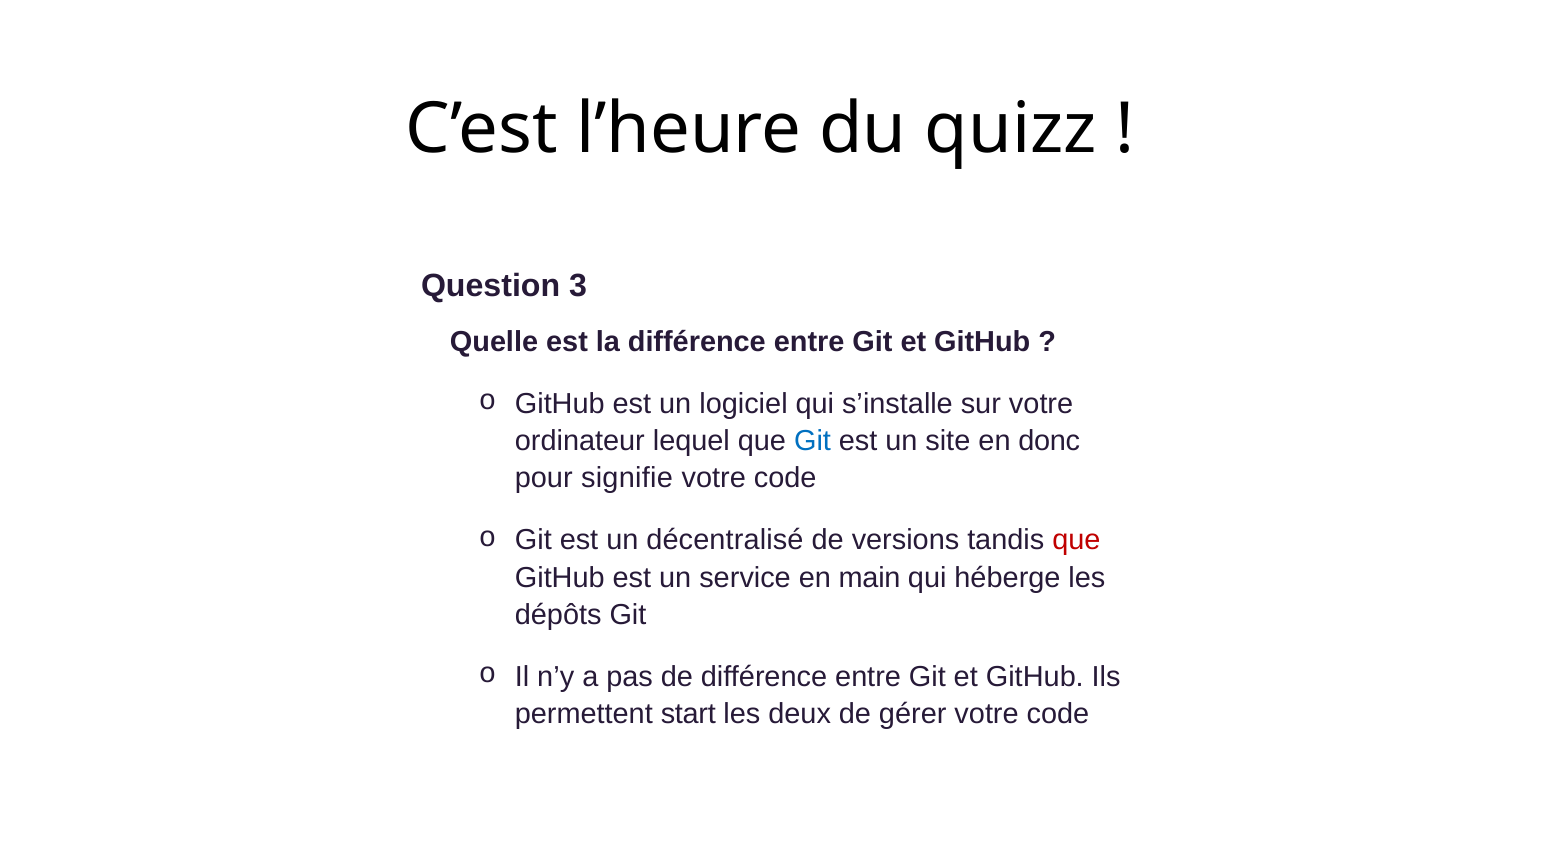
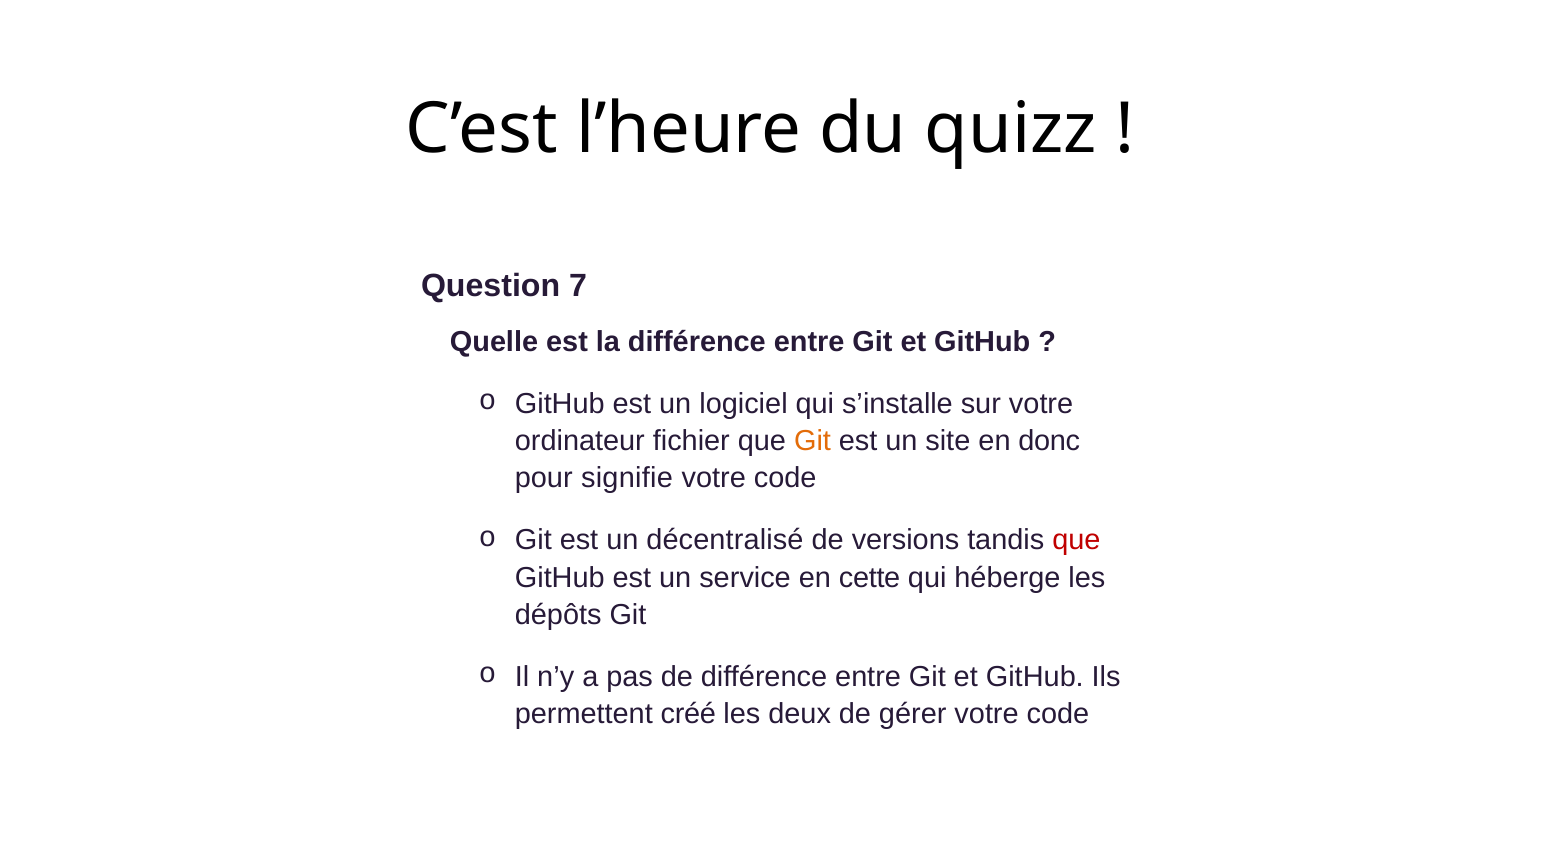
3: 3 -> 7 (578, 285)
lequel: lequel -> fichier (691, 441)
Git colour: blue -> orange (813, 441)
main: main -> cette (870, 577)
start: start -> créé (688, 714)
